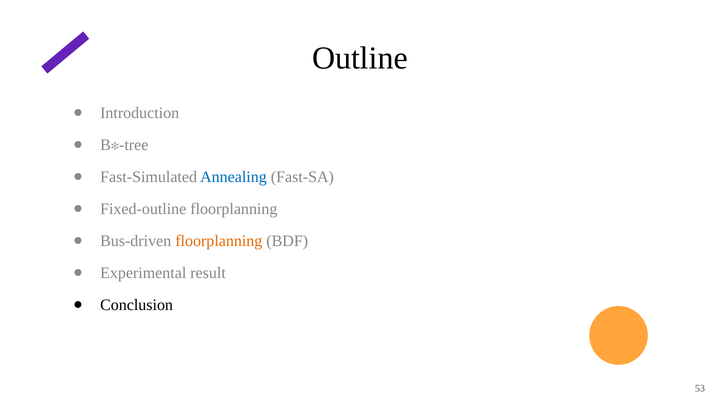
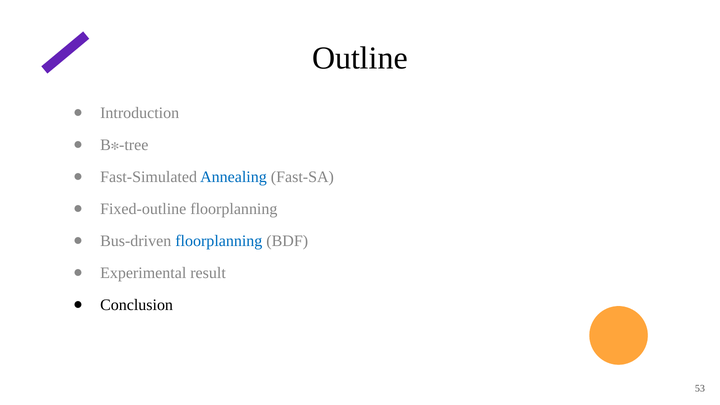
floorplanning colour: orange -> blue (219, 241)
